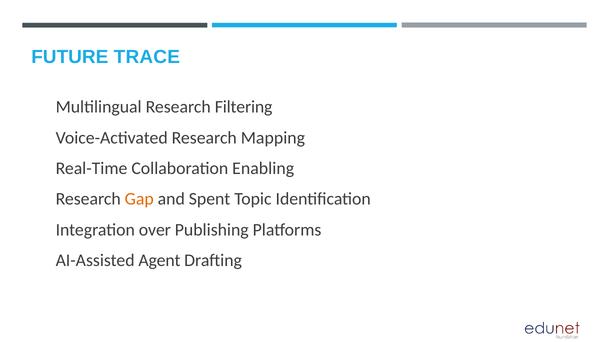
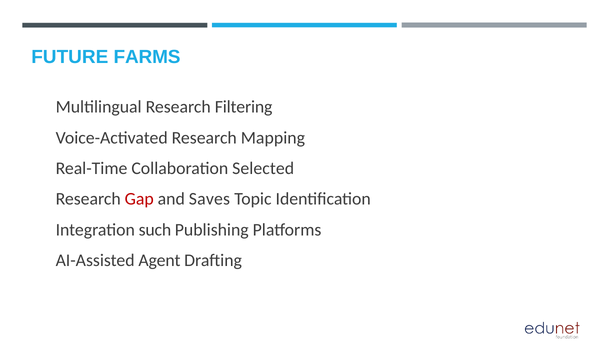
TRACE: TRACE -> FARMS (147, 57)
Enabling: Enabling -> Selected (263, 169)
Gap colour: orange -> red (139, 199)
Spent: Spent -> Saves (209, 199)
over: over -> such (155, 230)
